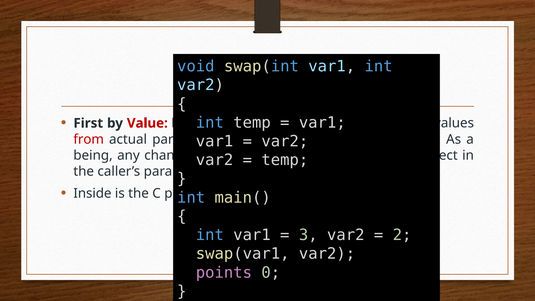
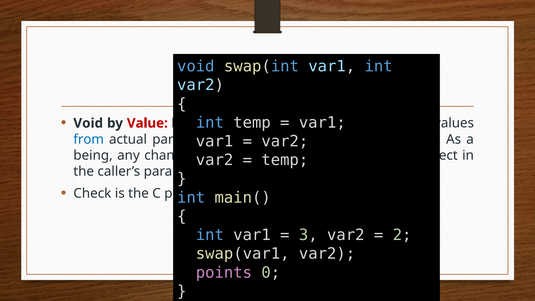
First: First -> Void (88, 123)
from colour: red -> blue (89, 139)
Inside: Inside -> Check (92, 193)
